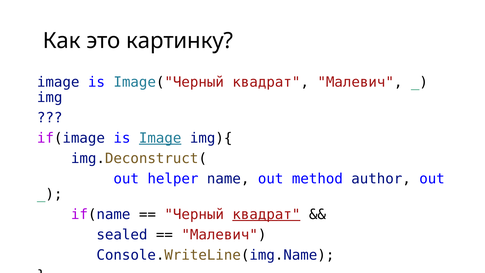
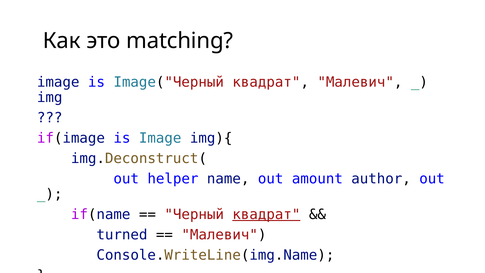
картинку: картинку -> matching (180, 41)
Image underline: present -> none (160, 138)
method: method -> amount (317, 179)
sealed: sealed -> turned (122, 235)
